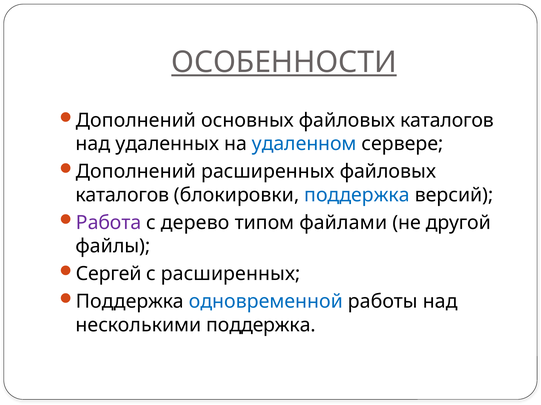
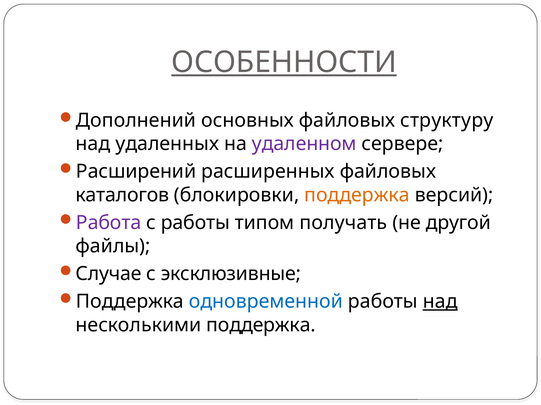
основных файловых каталогов: каталогов -> структуру (447, 121)
удаленном colour: blue -> purple (304, 144)
Дополнений: Дополнений -> Расширений (136, 172)
поддержка colour: blue -> orange (357, 195)
с дерево: дерево -> работы (195, 223)
файлами: файлами -> получать (343, 223)
Сергей: Сергей -> Случае (109, 274)
с расширенных: расширенных -> эксклюзивные (231, 274)
над underline: none -> present (440, 302)
